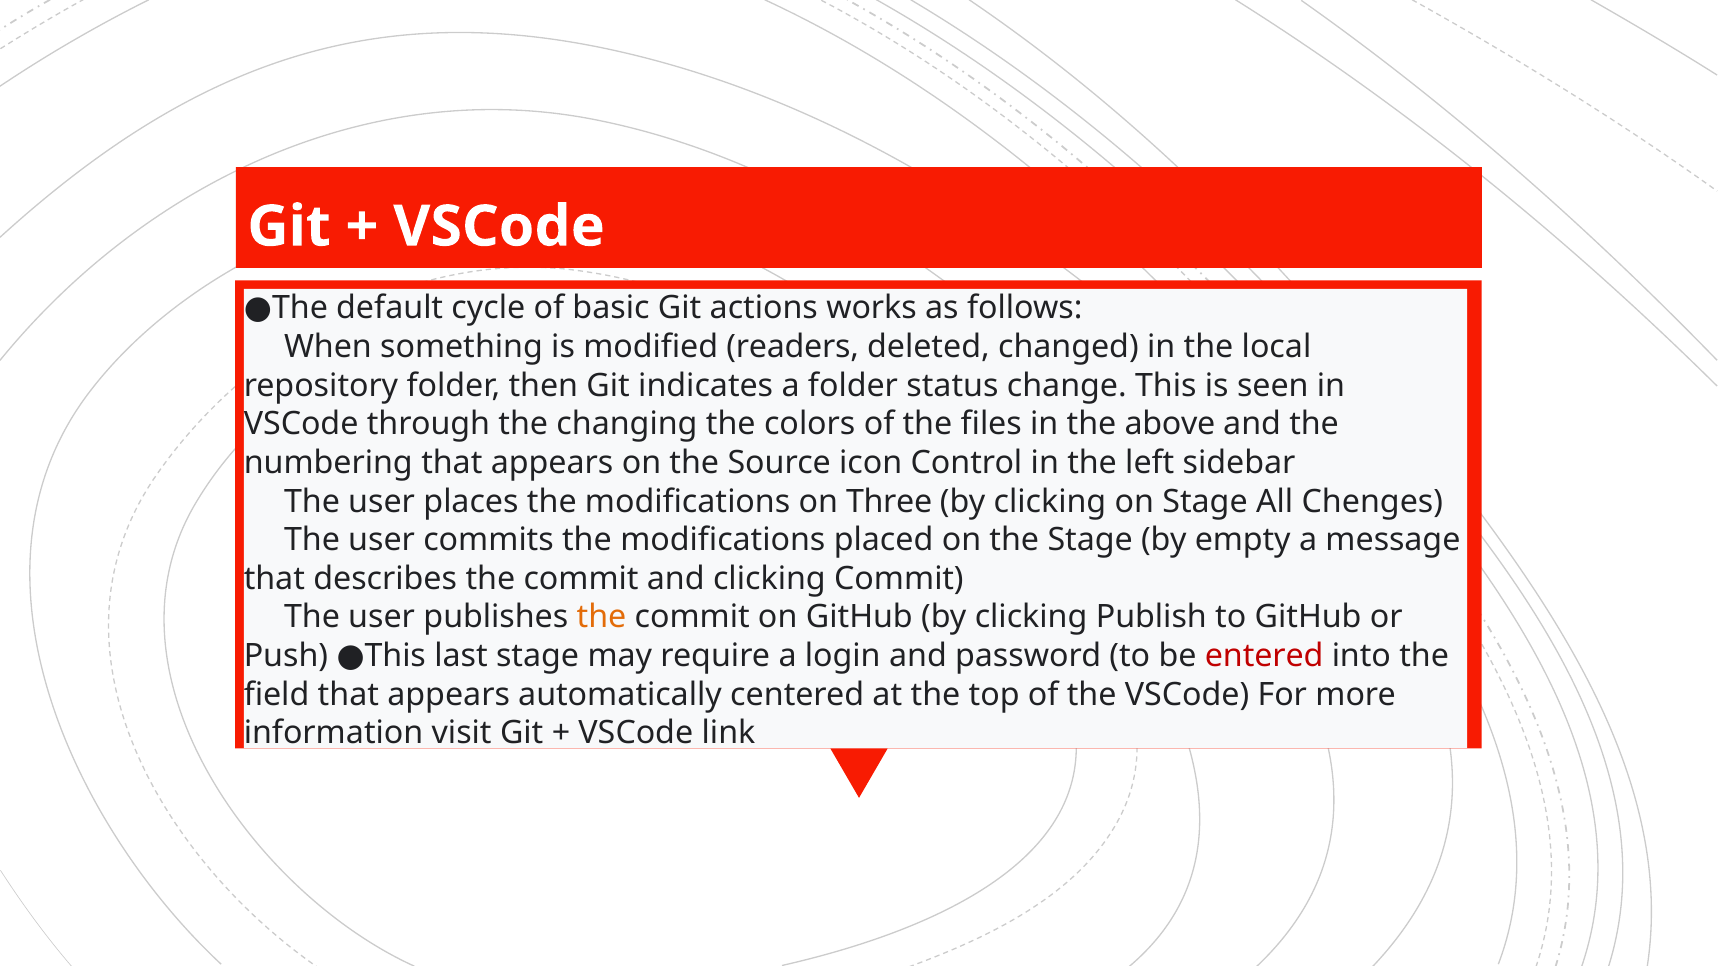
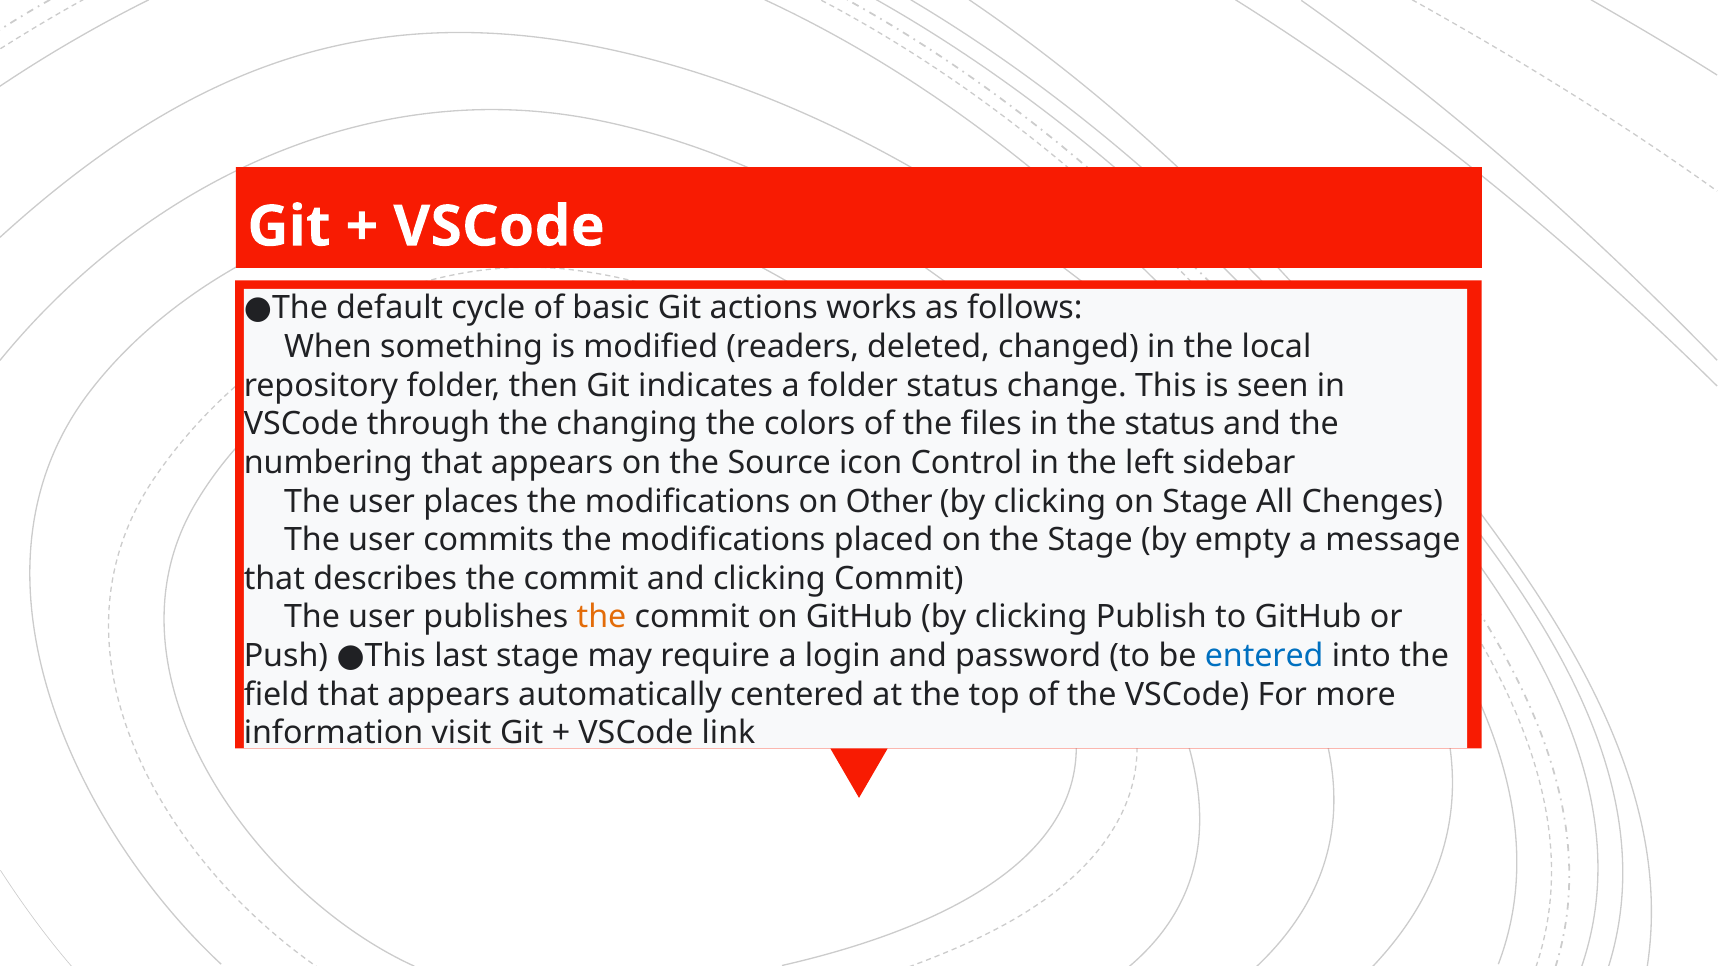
the above: above -> status (1170, 424)
Three: Three -> Other (889, 502)
entered colour: red -> blue (1264, 656)
